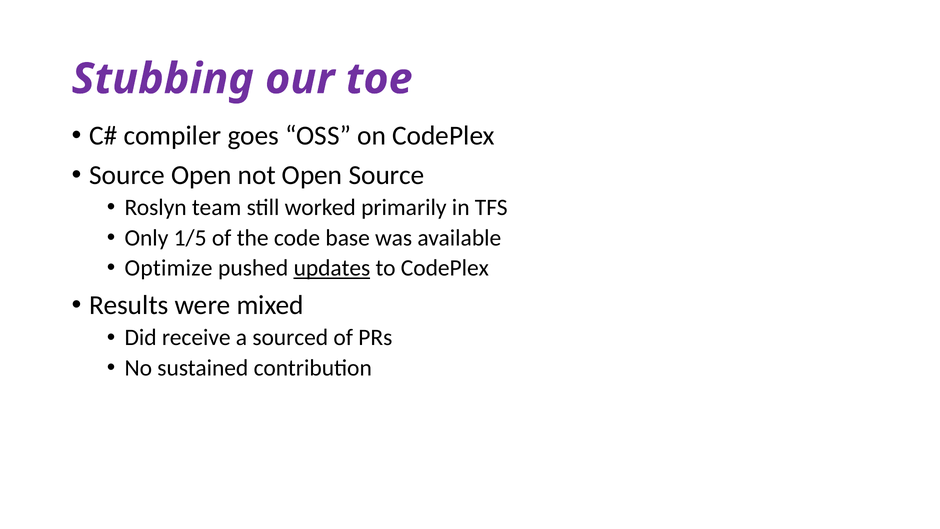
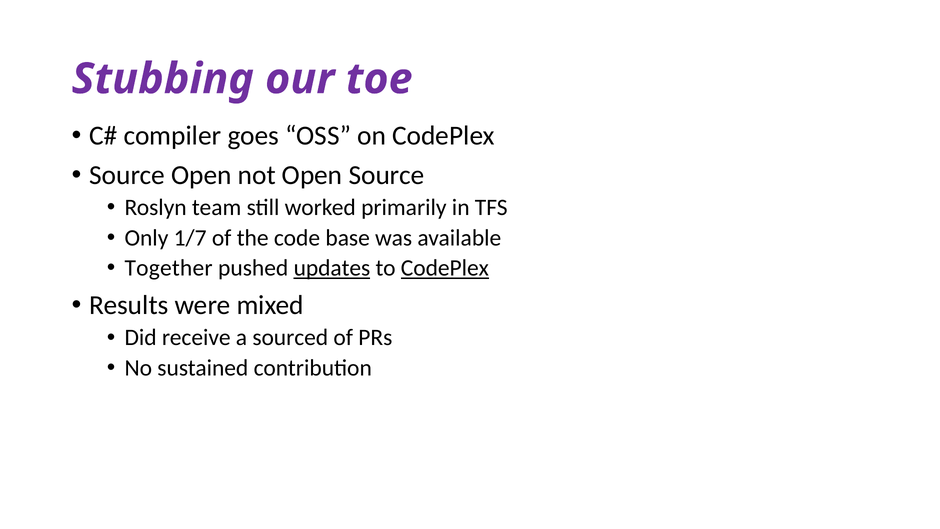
1/5: 1/5 -> 1/7 (190, 238)
Optimize: Optimize -> Together (169, 268)
CodePlex underline: none -> present (445, 268)
